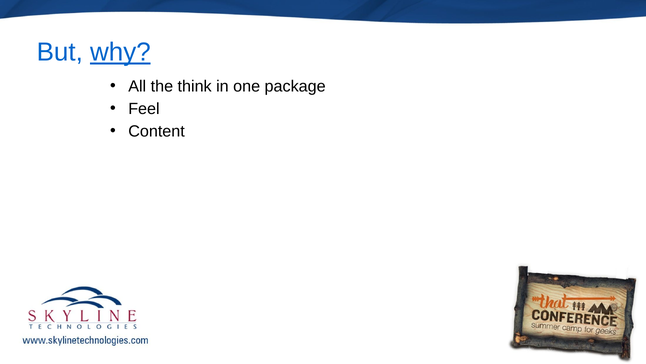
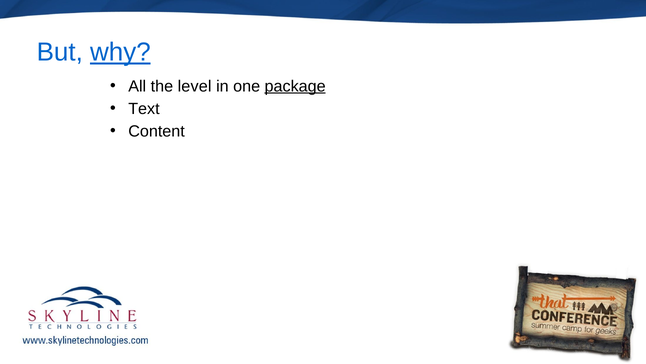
think: think -> level (195, 86)
package underline: none -> present (295, 86)
Feel: Feel -> Text (144, 109)
